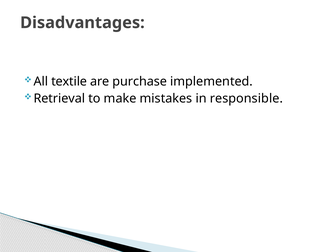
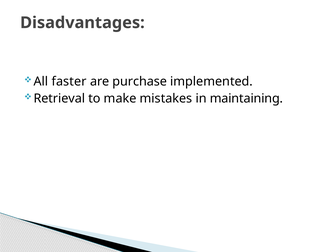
textile: textile -> faster (69, 82)
responsible: responsible -> maintaining (246, 99)
